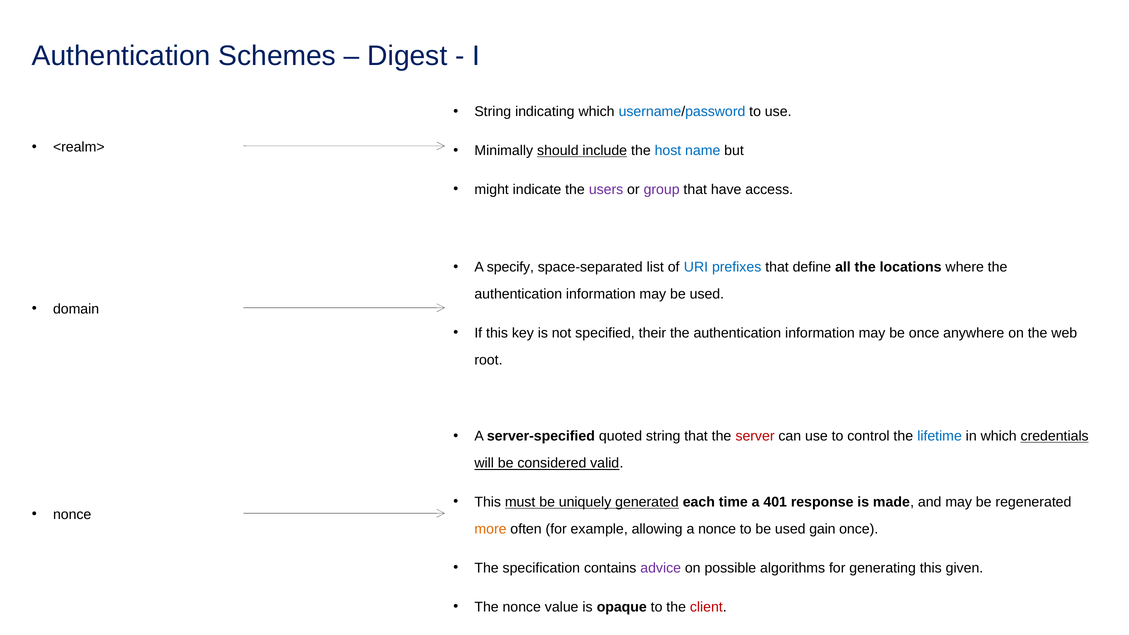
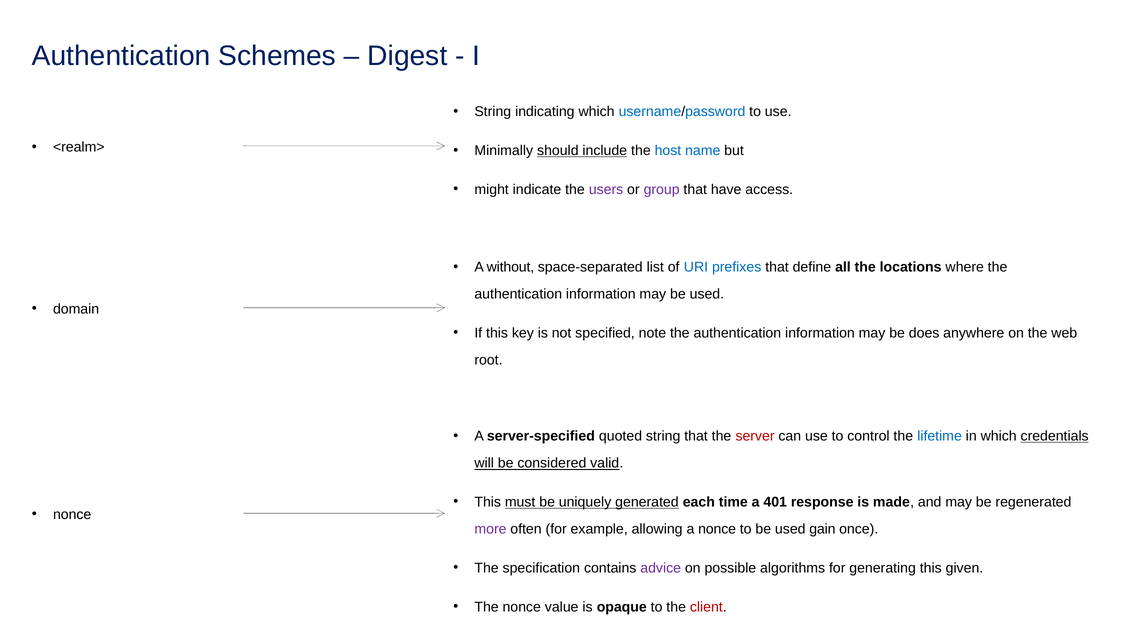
specify: specify -> without (510, 267)
their: their -> note (652, 333)
be once: once -> does (924, 333)
more colour: orange -> purple (490, 529)
